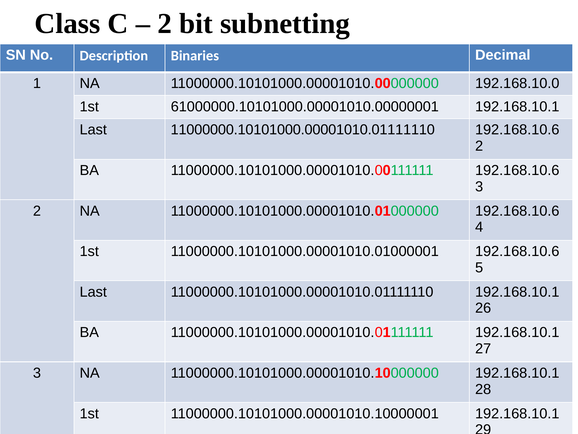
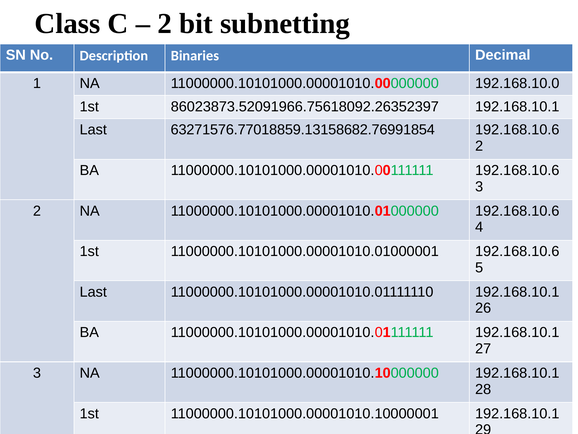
61000000.10101000.00001010.00000001: 61000000.10101000.00001010.00000001 -> 86023873.52091966.75618092.26352397 (305, 107)
11000000.10101000.00001010.01111110: 11000000.10101000.00001010.01111110 -> 63271576.77018859.13158682.76991854 (303, 130)
